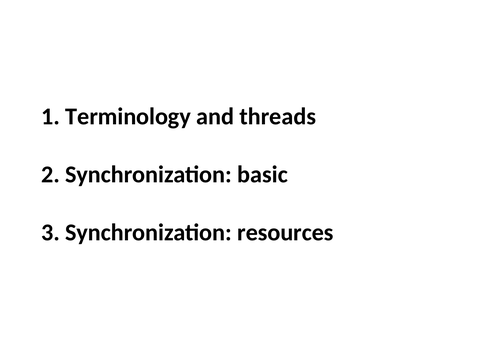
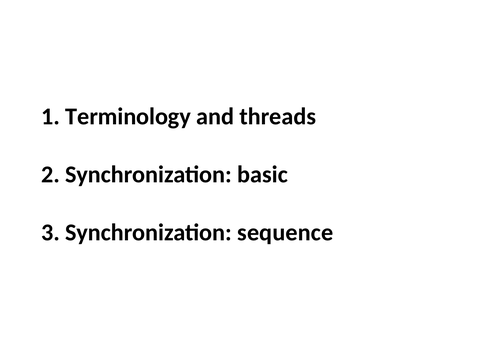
resources: resources -> sequence (285, 233)
